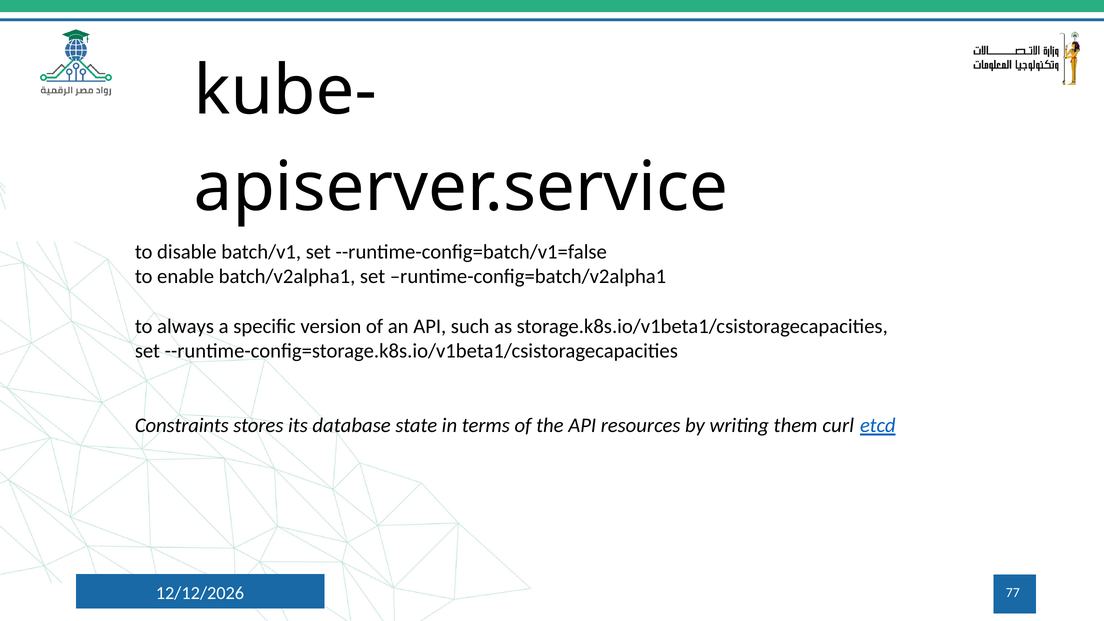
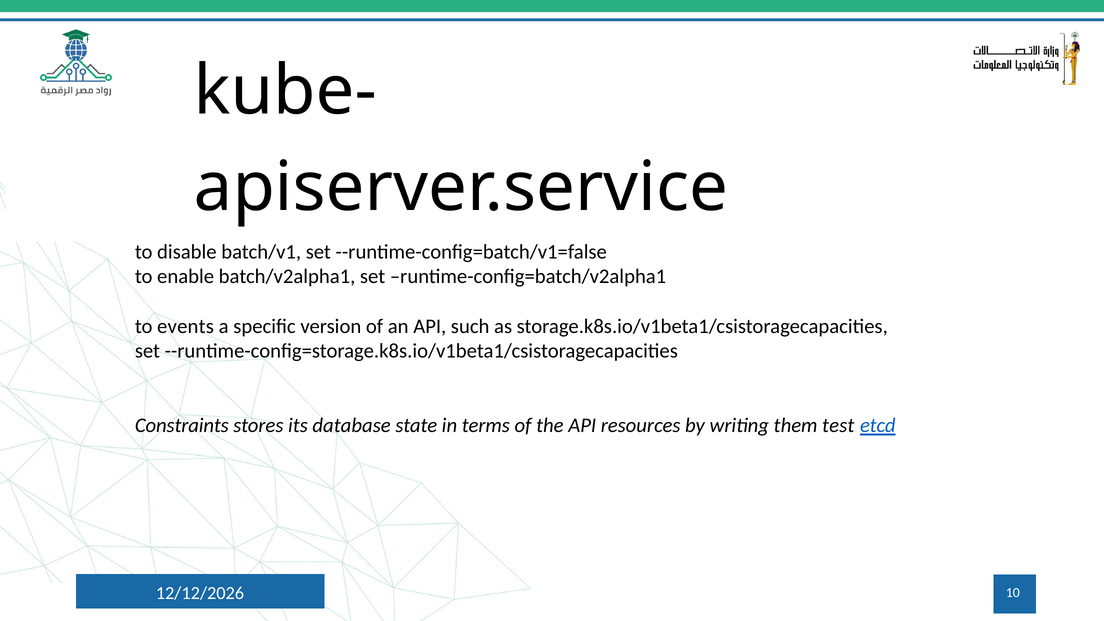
always: always -> events (186, 326)
curl: curl -> test (838, 426)
77: 77 -> 10 (1013, 593)
